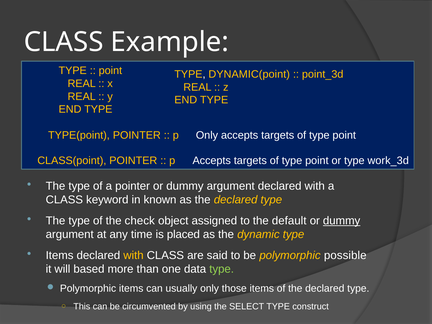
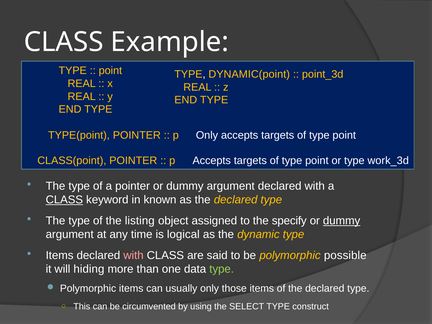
CLASS underline: none -> present (64, 200)
check: check -> listing (140, 221)
default: default -> specify (289, 221)
placed: placed -> logical (183, 234)
with colour: yellow -> pink (134, 255)
based: based -> hiding (89, 269)
